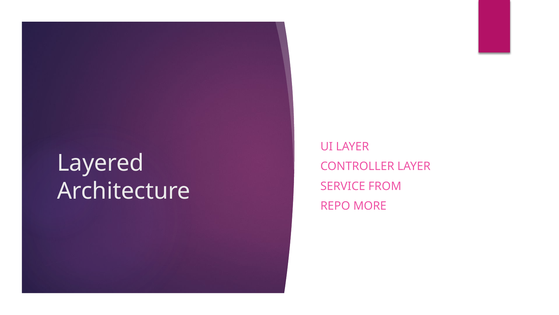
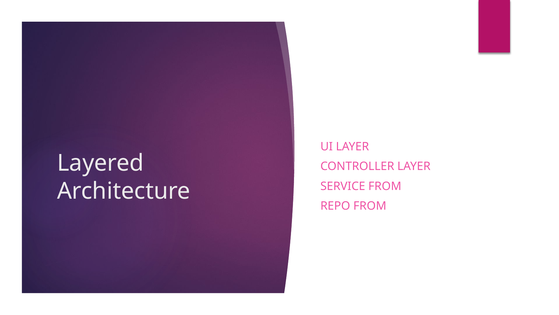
REPO MORE: MORE -> FROM (370, 206)
